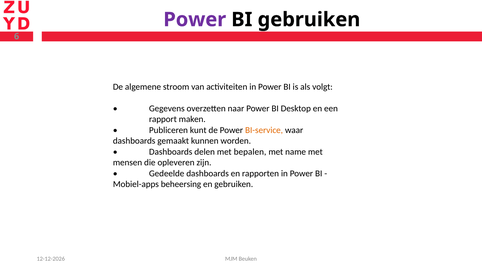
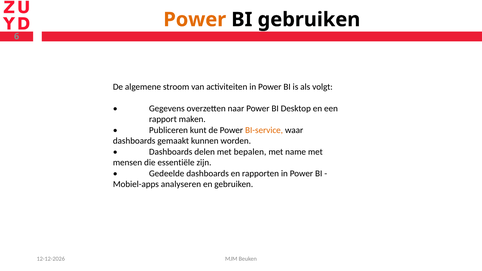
Power colour: purple -> orange (195, 20)
opleveren: opleveren -> essentiële (176, 163)
beheersing: beheersing -> analyseren (181, 184)
